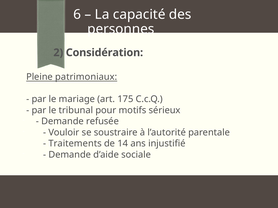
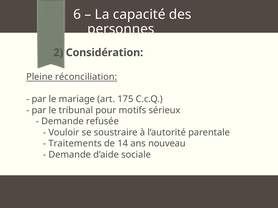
patrimoniaux: patrimoniaux -> réconciliation (86, 77)
injustifié: injustifié -> nouveau (167, 144)
